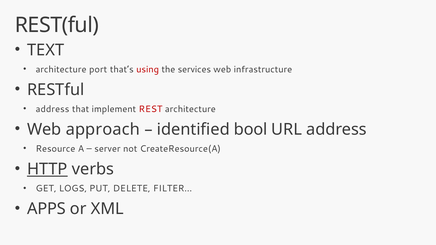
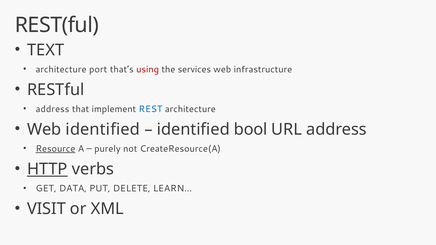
REST colour: red -> blue (151, 109)
Web approach: approach -> identified (103, 130)
Resource underline: none -> present (55, 149)
server: server -> purely (107, 149)
LOGS: LOGS -> DATA (73, 189)
FILTER…: FILTER… -> LEARN… (173, 189)
APPS: APPS -> VISIT (46, 209)
